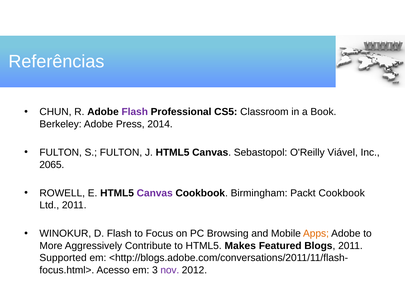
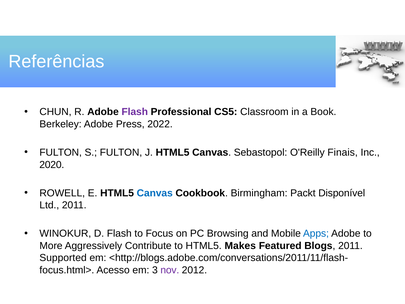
2014: 2014 -> 2022 (160, 124)
Viável: Viável -> Finais (343, 152)
2065: 2065 -> 2020 (52, 165)
Canvas colour: purple -> blue (155, 193)
Packt Cookbook: Cookbook -> Disponível (342, 193)
Apps colour: orange -> blue (316, 233)
